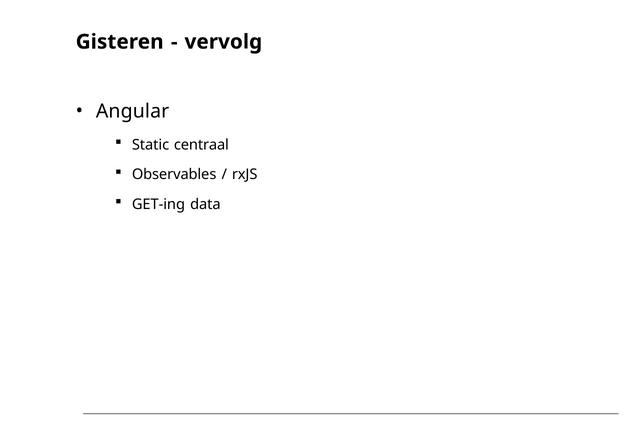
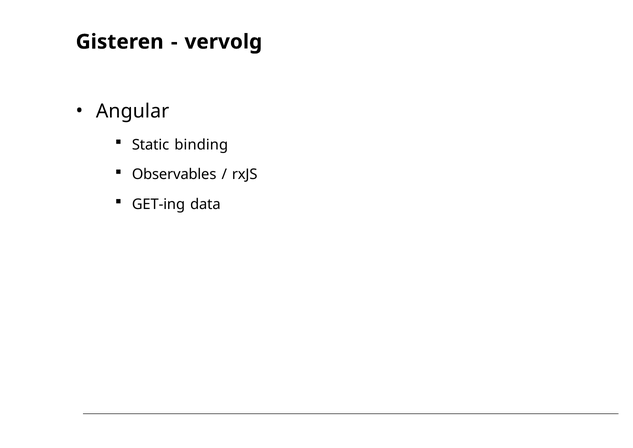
centraal: centraal -> binding (201, 145)
